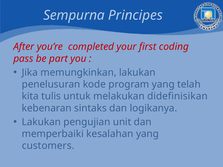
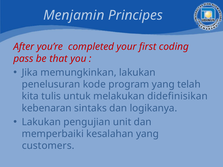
Sempurna: Sempurna -> Menjamin (74, 15)
part: part -> that (58, 59)
